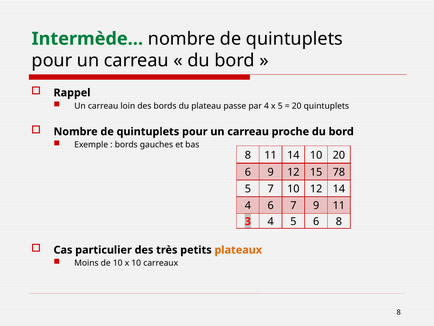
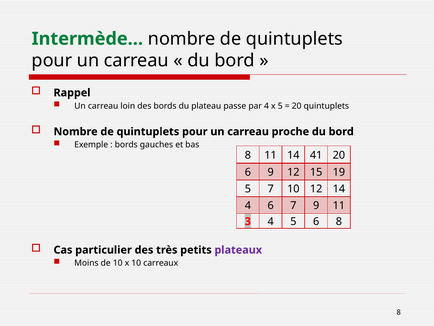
14 10: 10 -> 41 (316, 155)
78: 78 -> 19 (339, 172)
plateaux colour: orange -> purple (238, 250)
